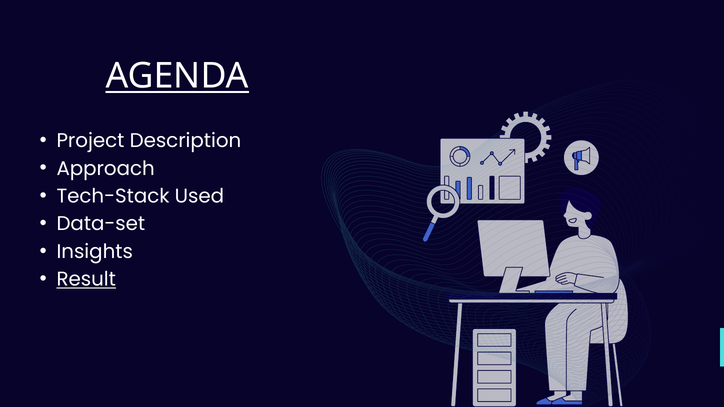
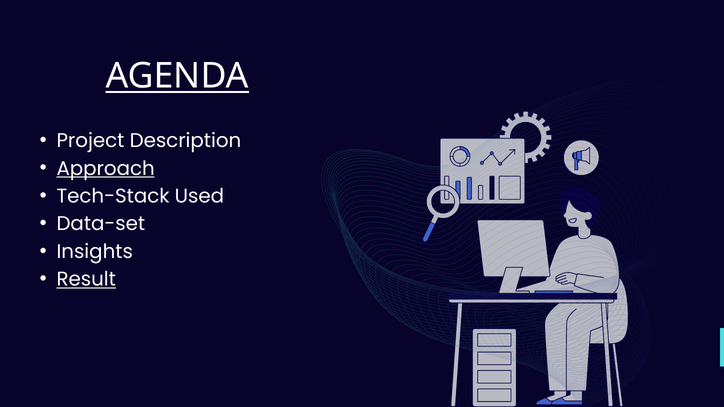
Approach underline: none -> present (106, 169)
